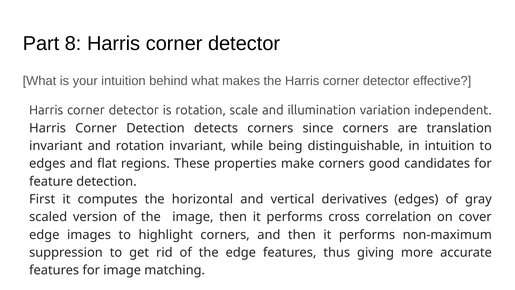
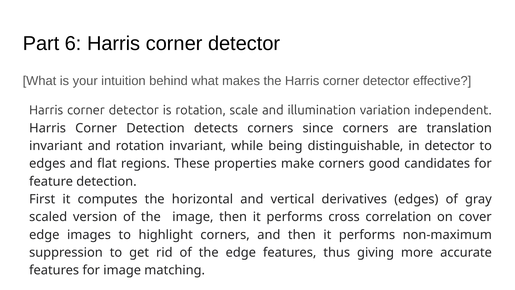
8: 8 -> 6 (73, 44)
in intuition: intuition -> detector (450, 146)
